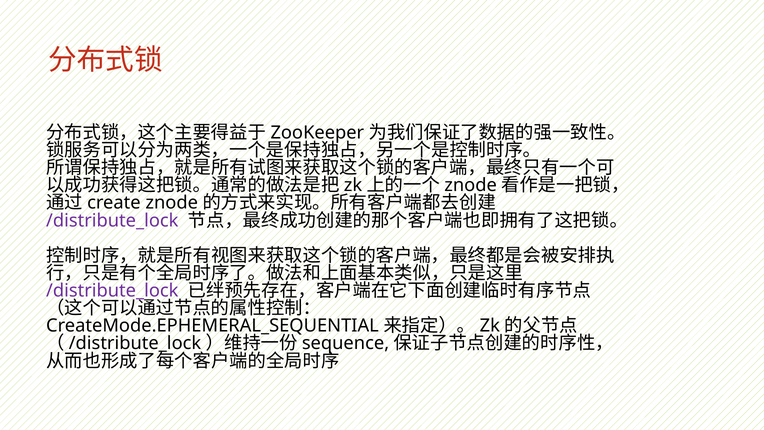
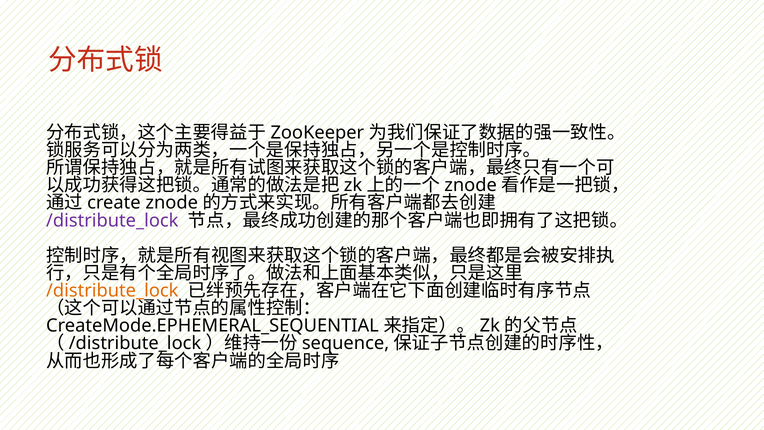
/distribute_lock colour: purple -> orange (112, 291)
